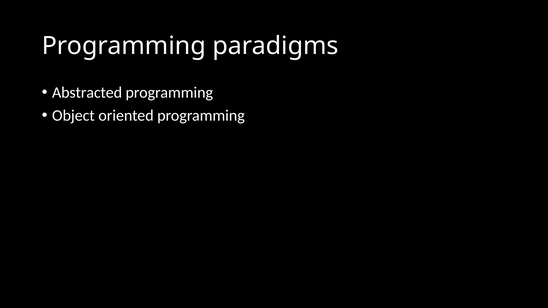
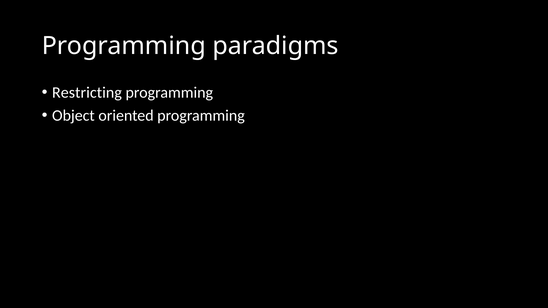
Abstracted: Abstracted -> Restricting (87, 93)
